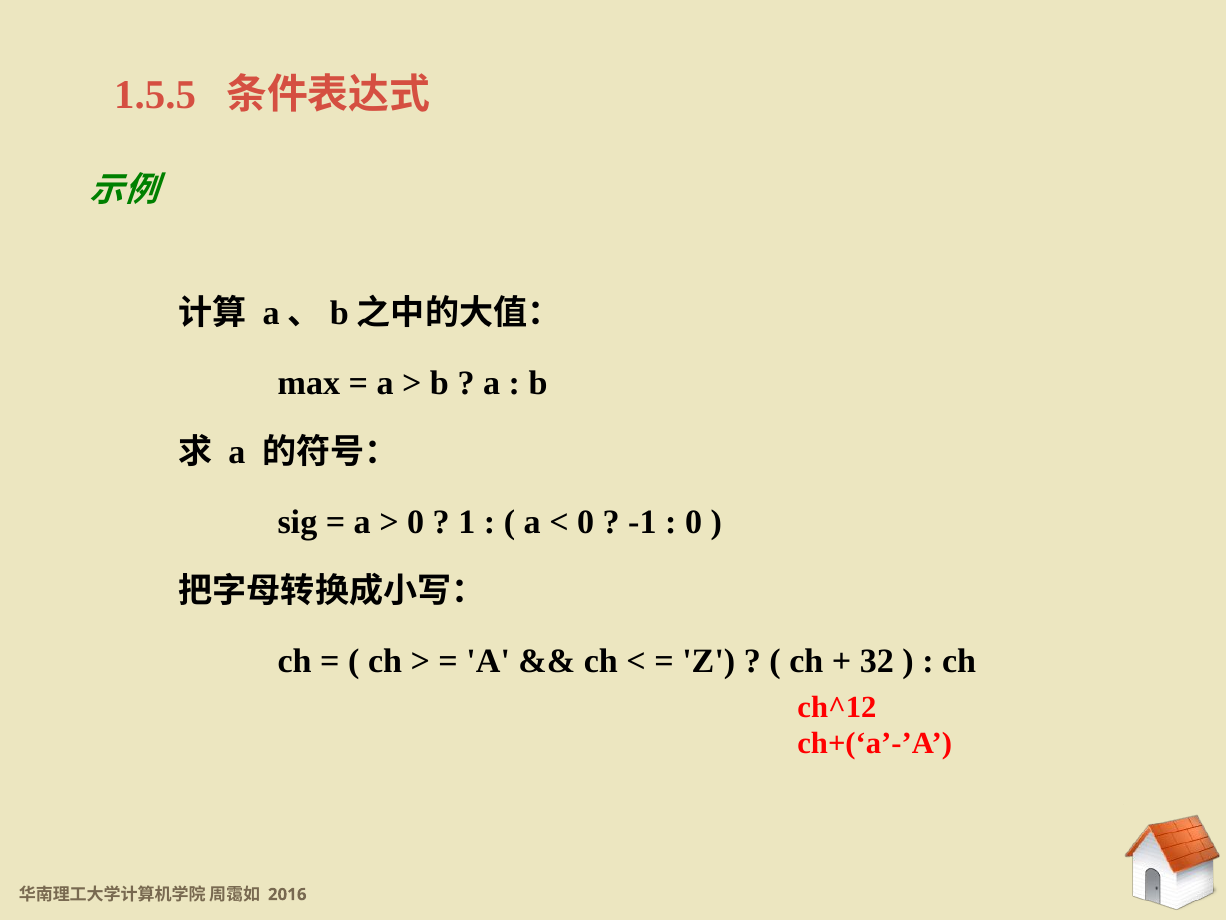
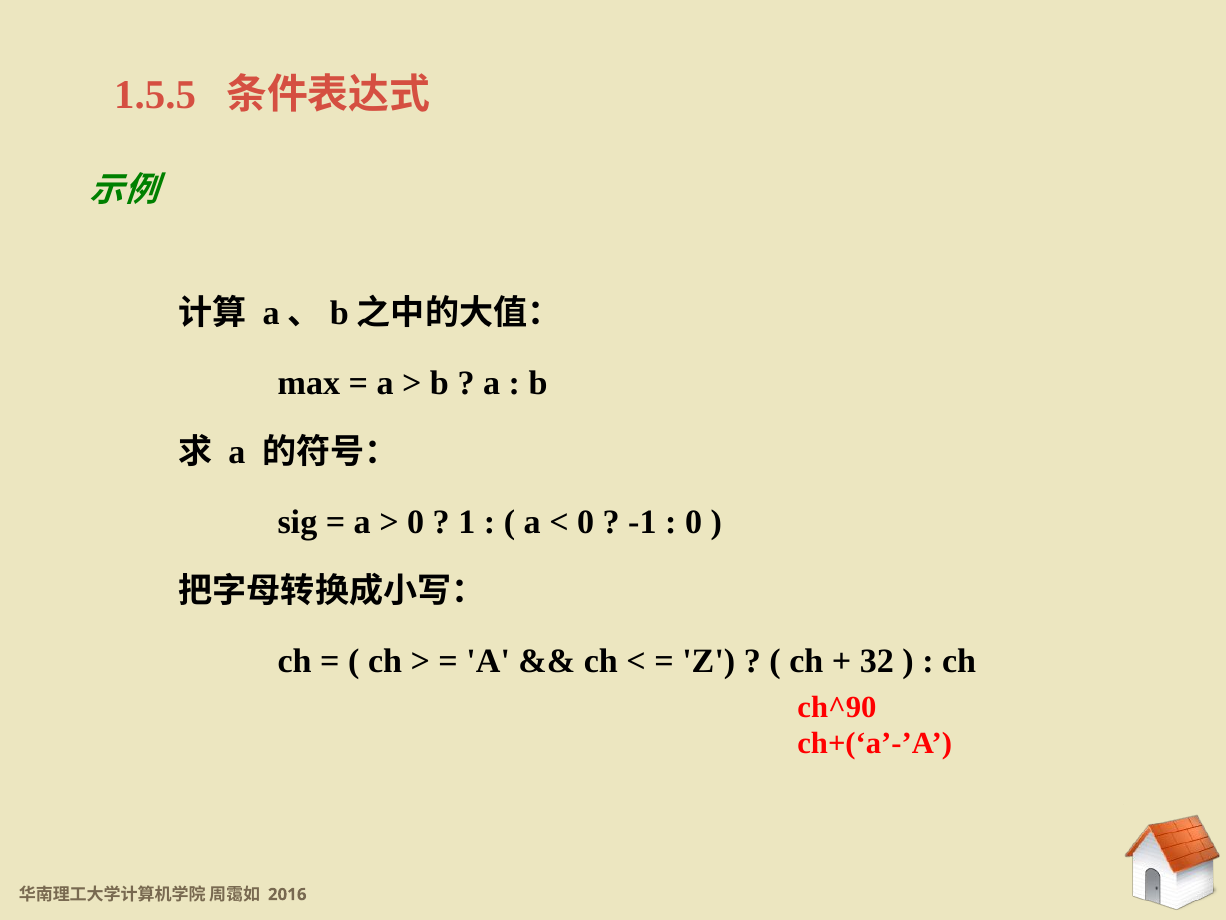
ch^12: ch^12 -> ch^90 (837, 707)
